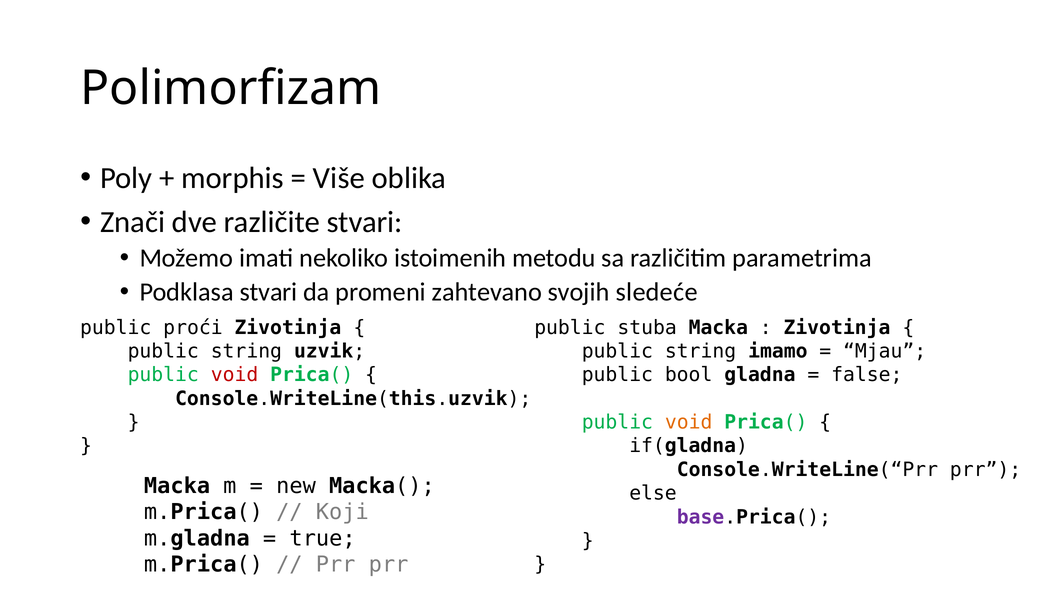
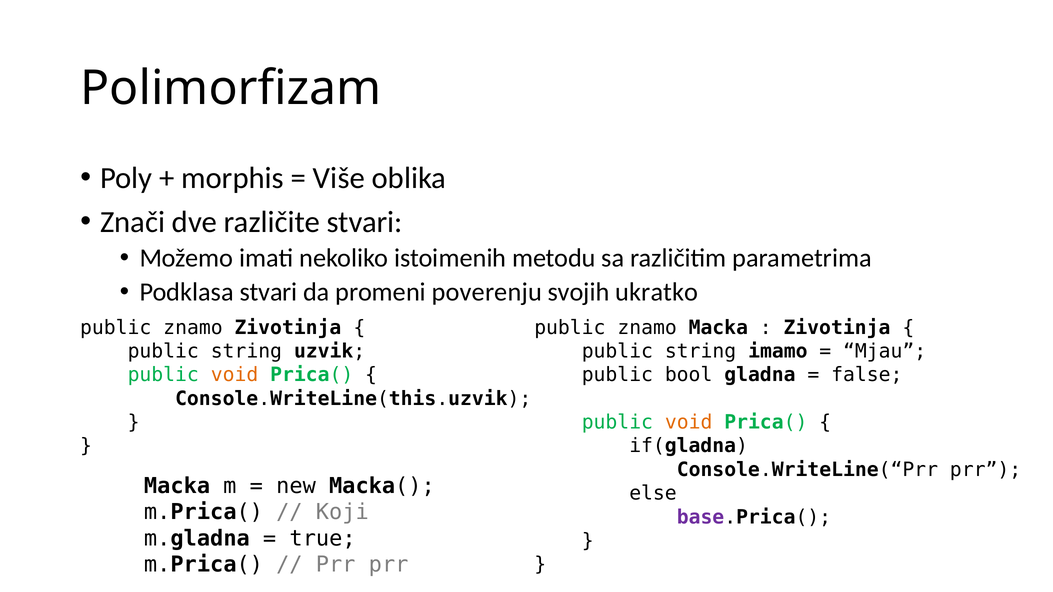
zahtevano: zahtevano -> poverenju (487, 292)
sledeće: sledeće -> ukratko (657, 292)
proći: proći -> znamo (193, 328)
stuba: stuba -> znamo (647, 328)
void colour: red -> orange (235, 375)
